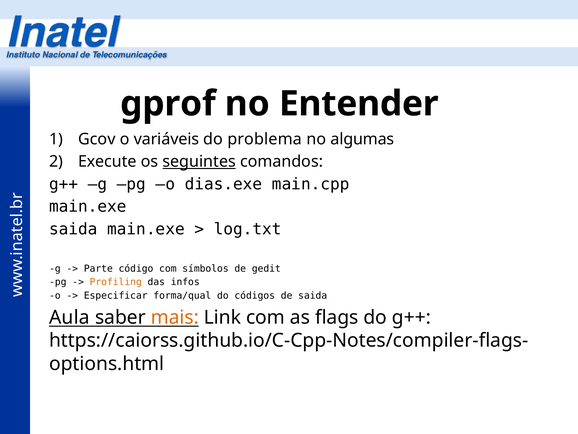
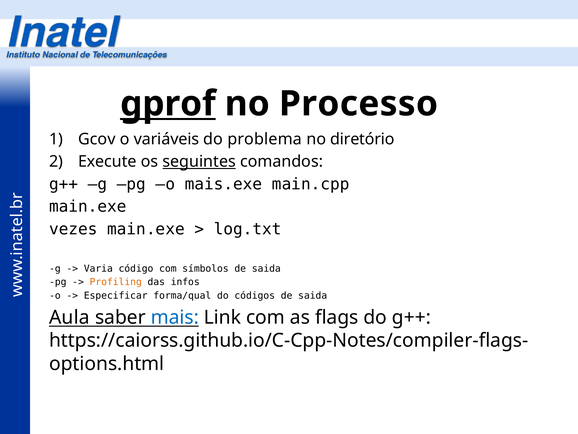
gprof underline: none -> present (168, 104)
Entender: Entender -> Processo (358, 104)
algumas: algumas -> diretório (362, 139)
dias.exe: dias.exe -> mais.exe (223, 184)
saida: saida -> vezes (73, 229)
Parte: Parte -> Varia (98, 268)
símbolos de gedit: gedit -> saida (266, 268)
mais colour: orange -> blue (175, 317)
